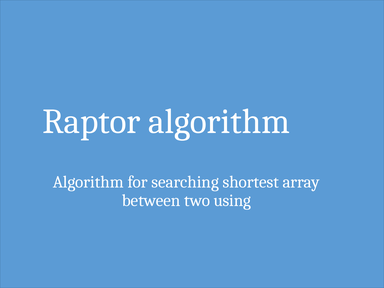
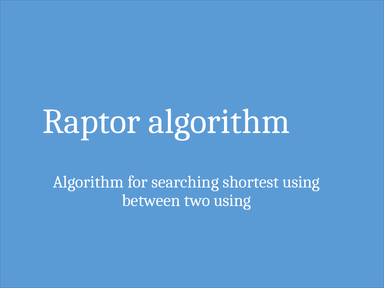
shortest array: array -> using (301, 182)
